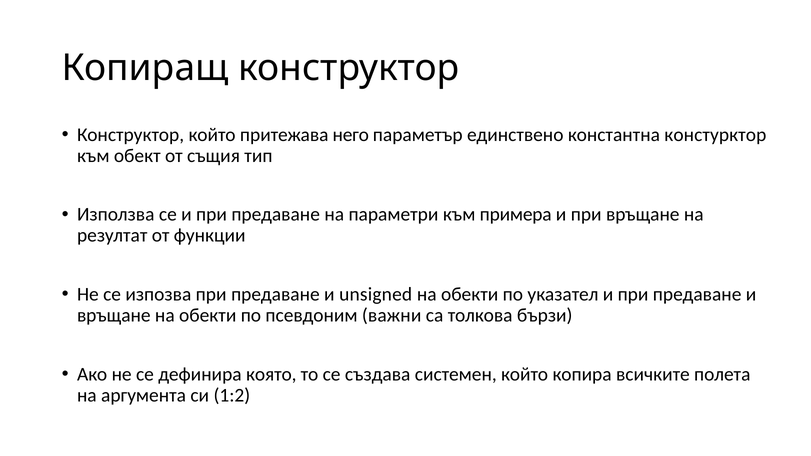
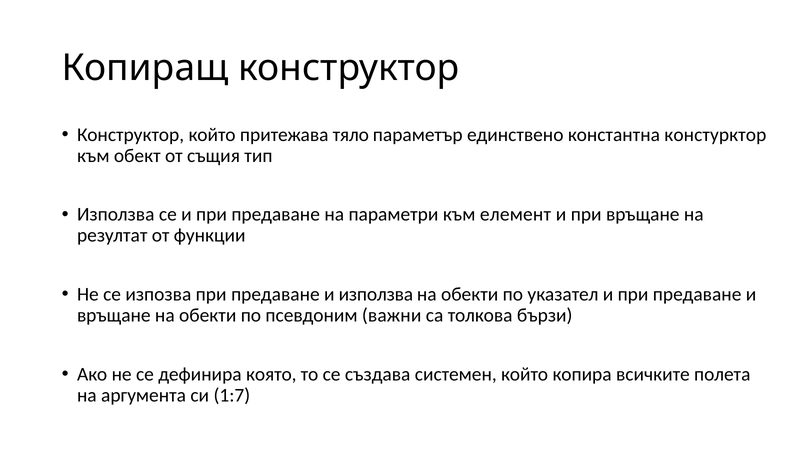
него: него -> тяло (351, 135)
примера: примера -> елемент (516, 215)
и unsigned: unsigned -> използва (376, 294)
1:2: 1:2 -> 1:7 (232, 395)
